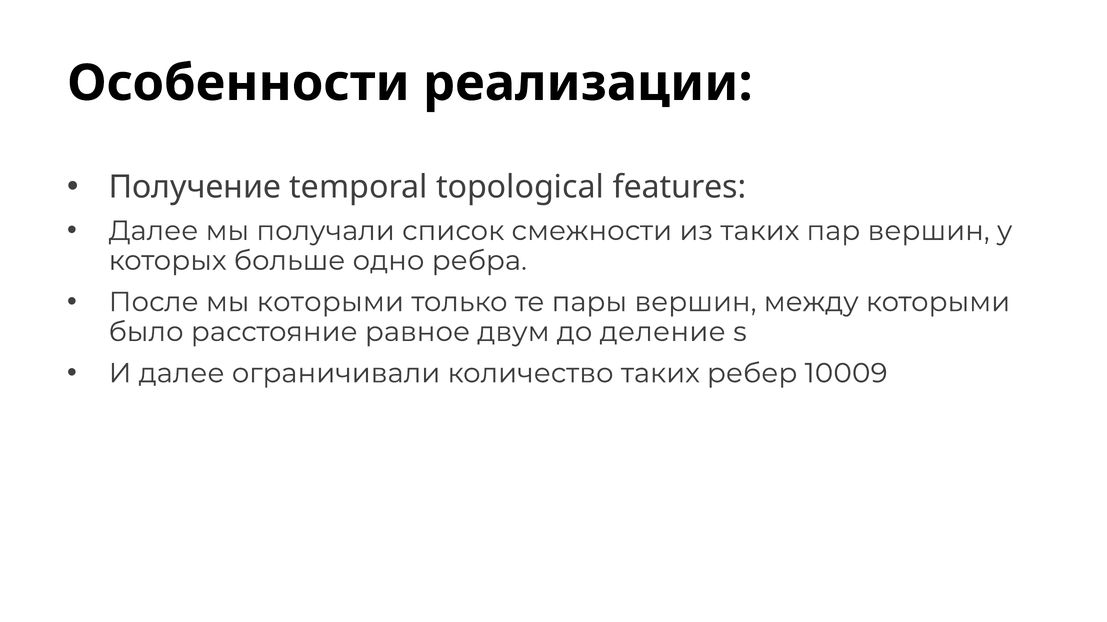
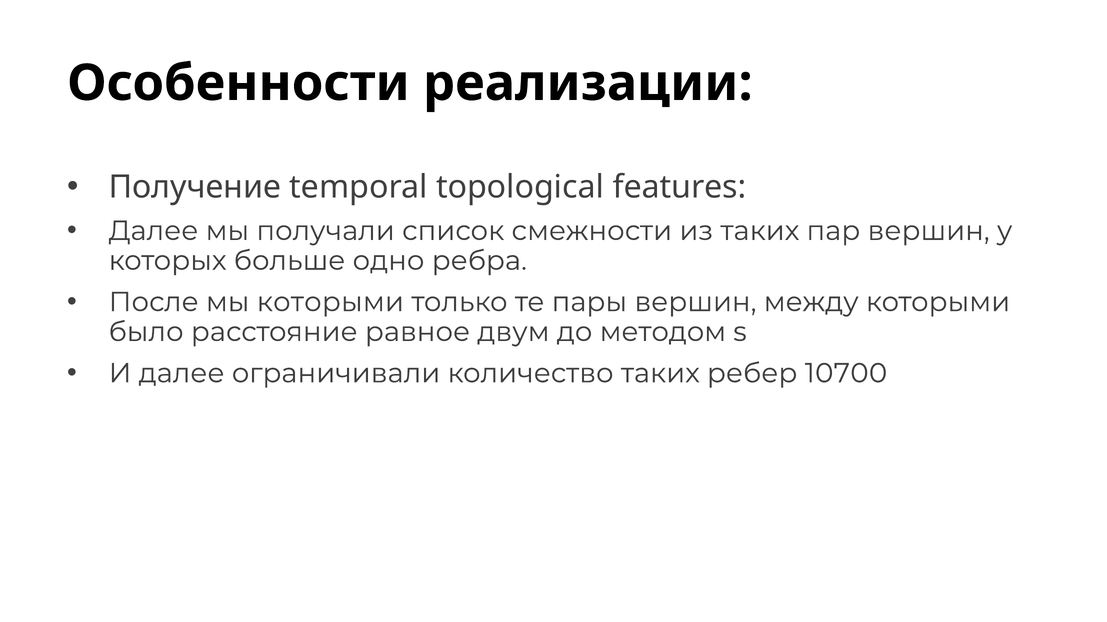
деление: деление -> методом (663, 332)
10009: 10009 -> 10700 (846, 374)
